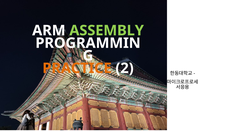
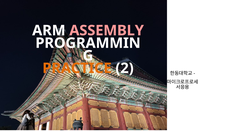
ASSEMBLY colour: light green -> pink (107, 31)
